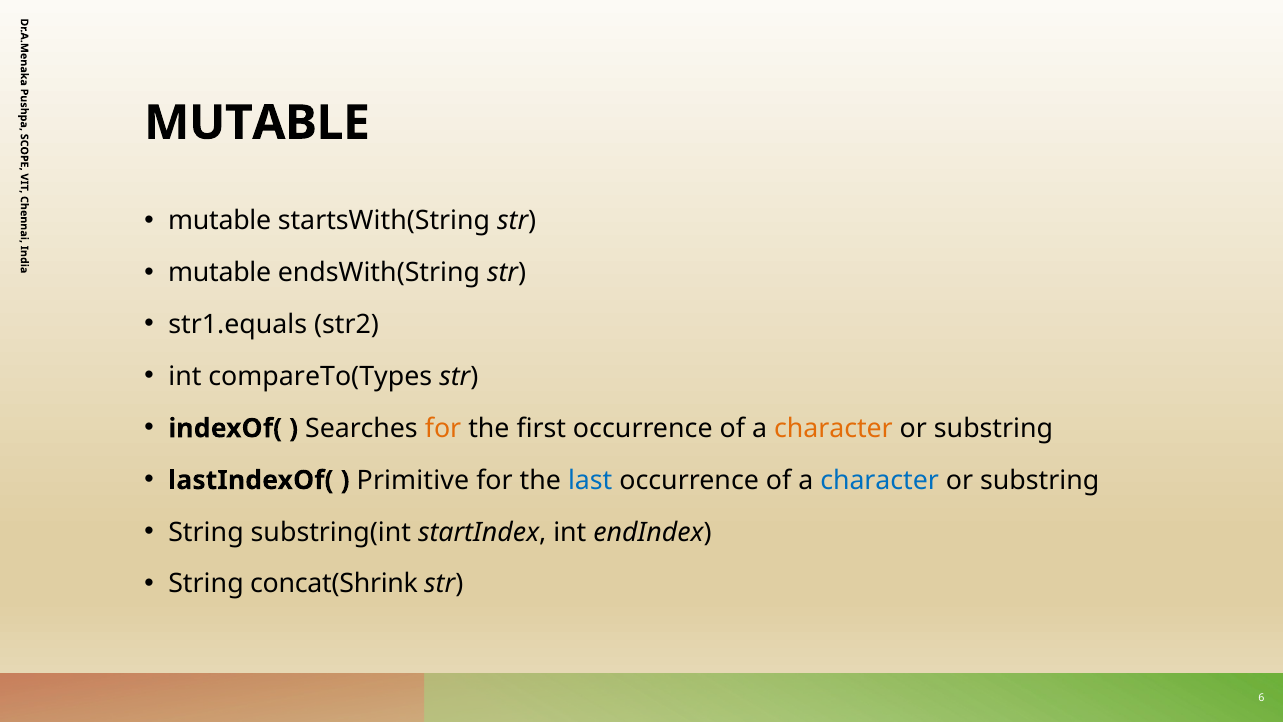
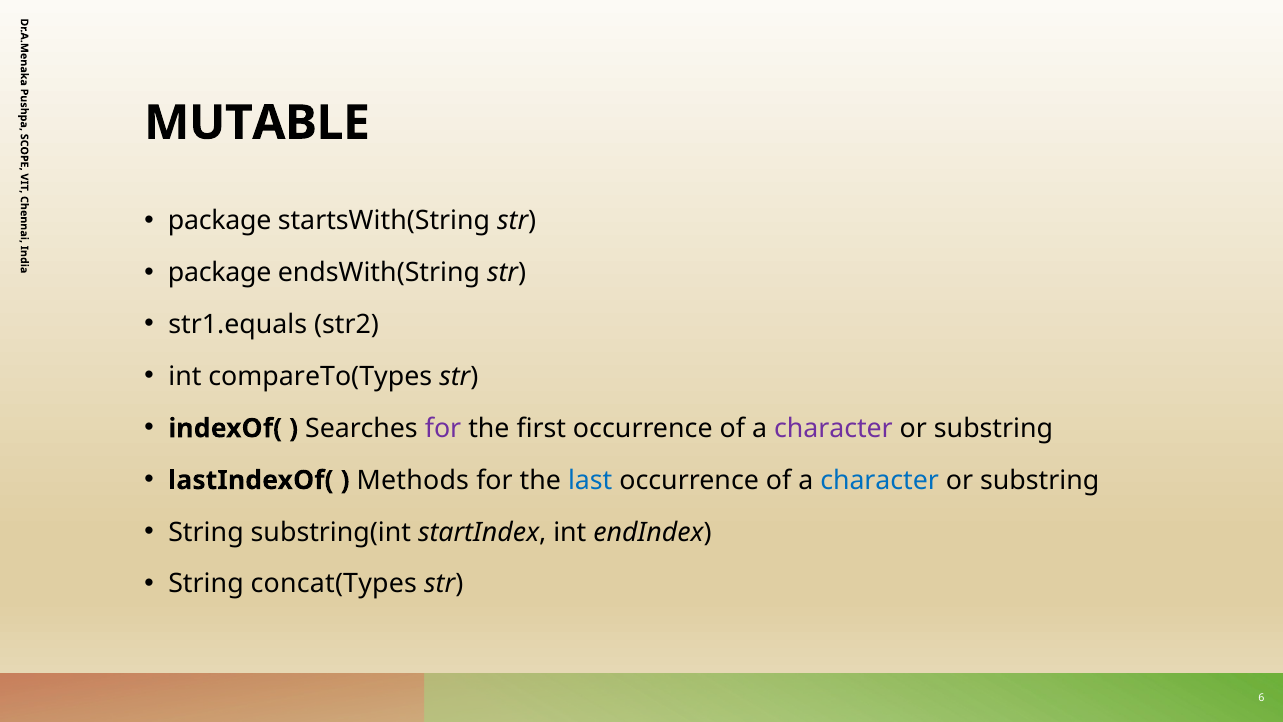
mutable: mutable -> package (220, 221)
mutable: mutable -> package (220, 273)
for colour: orange -> purple (443, 428)
character colour: orange -> purple (833, 428)
Primitive: Primitive -> Methods (413, 480)
concat(Shrink: concat(Shrink -> concat(Types (334, 584)
